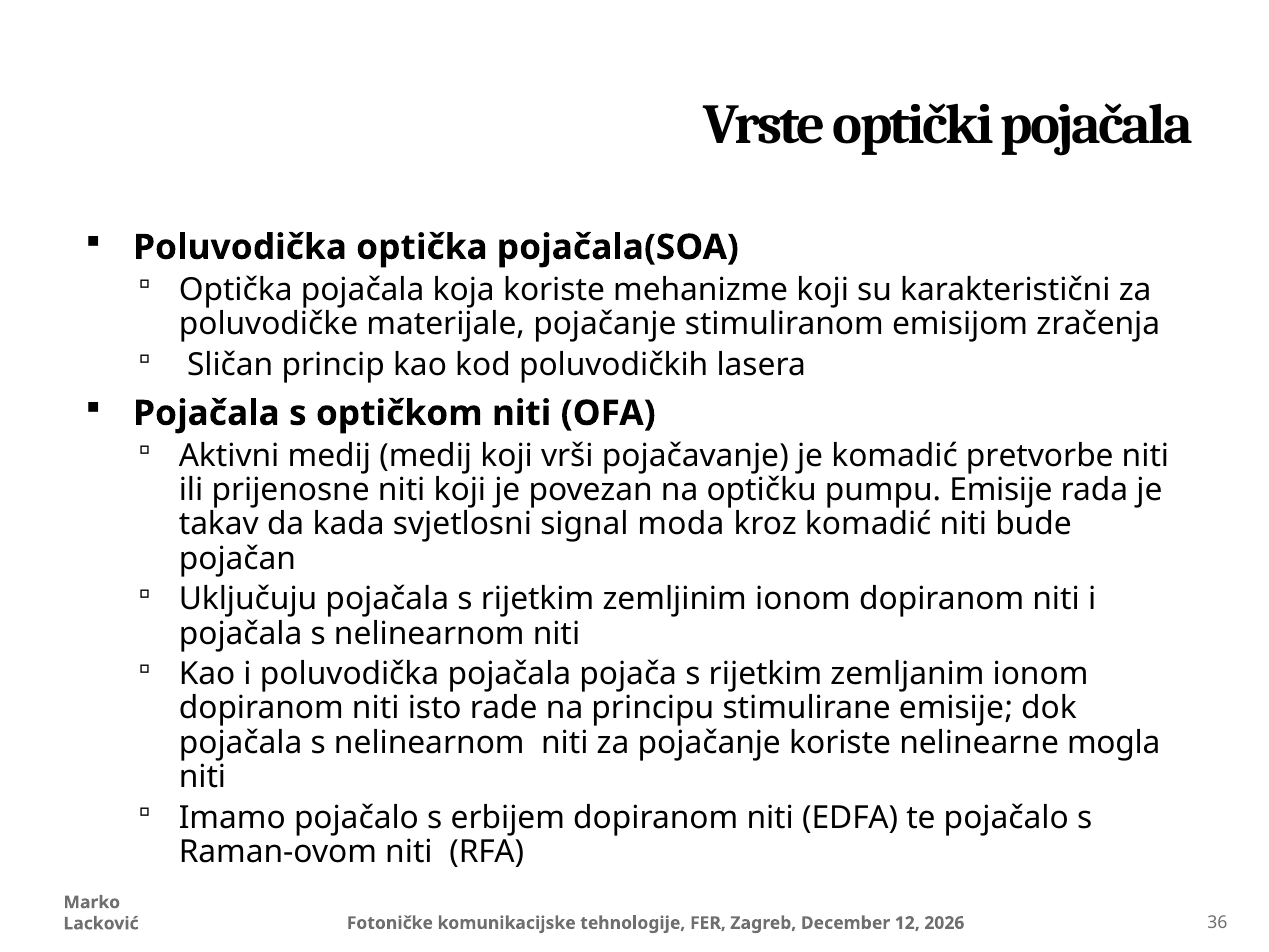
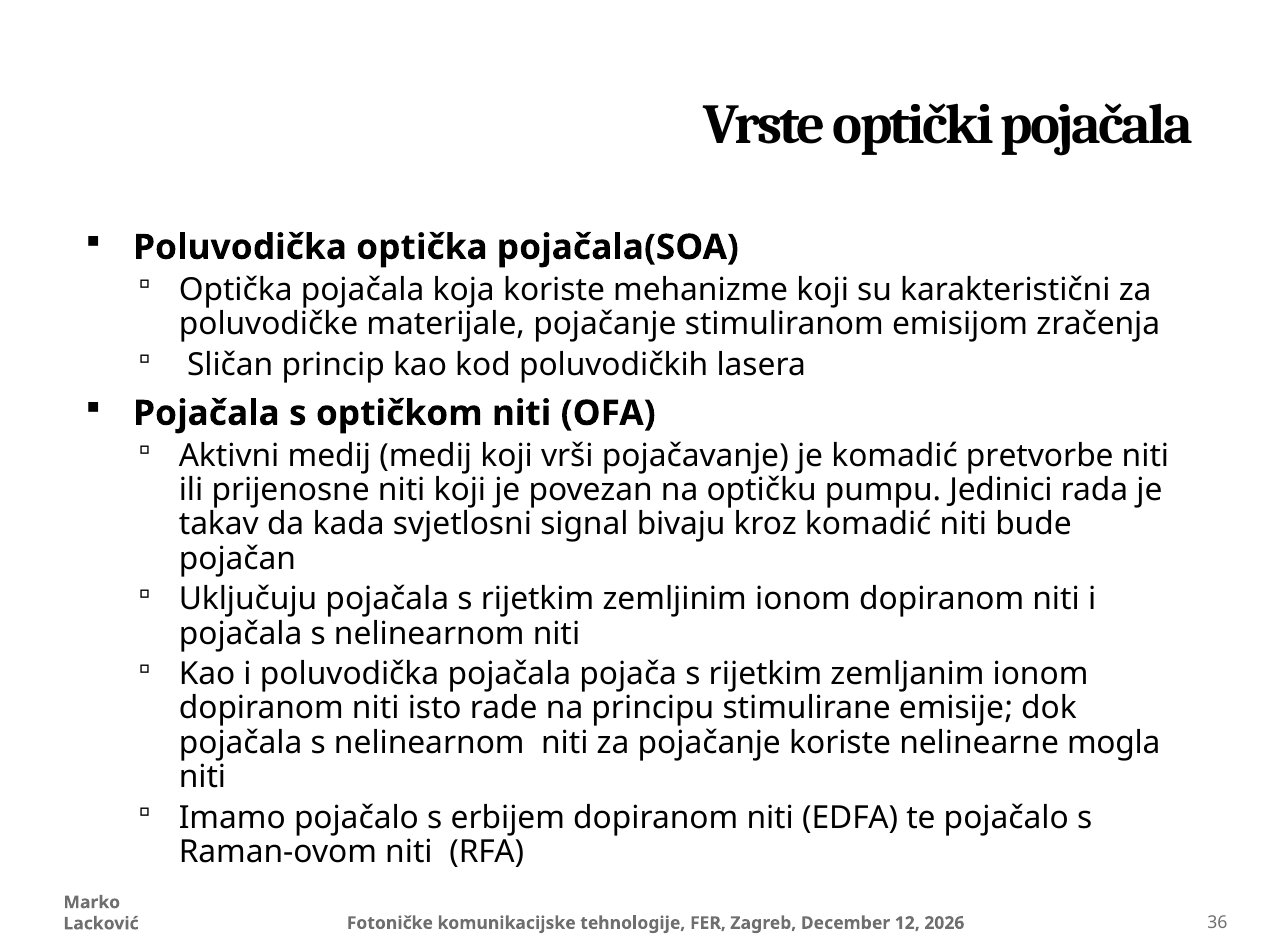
pumpu Emisije: Emisije -> Jedinici (1001, 490)
moda: moda -> bivaju (681, 524)
